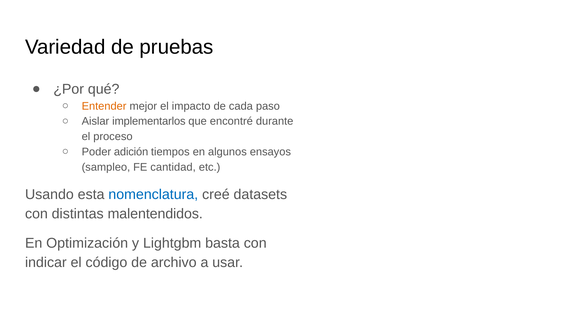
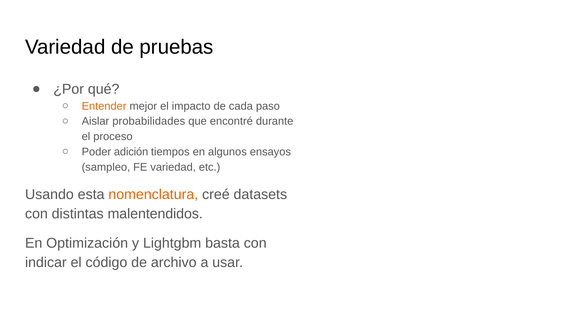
implementarlos: implementarlos -> probabilidades (149, 121)
FE cantidad: cantidad -> variedad (173, 167)
nomenclatura colour: blue -> orange (153, 194)
